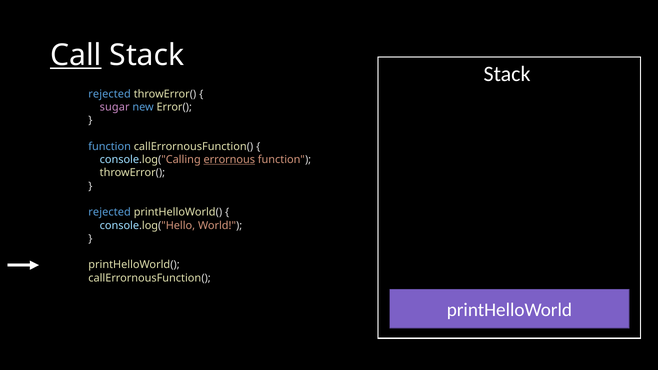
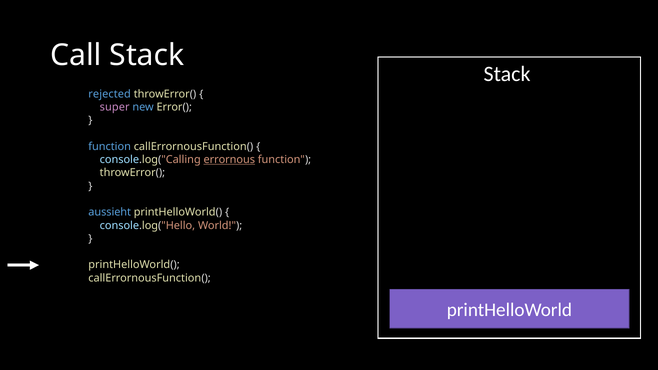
Call underline: present -> none (76, 55)
sugar: sugar -> super (115, 107)
rejected: rejected -> aussieht (110, 212)
